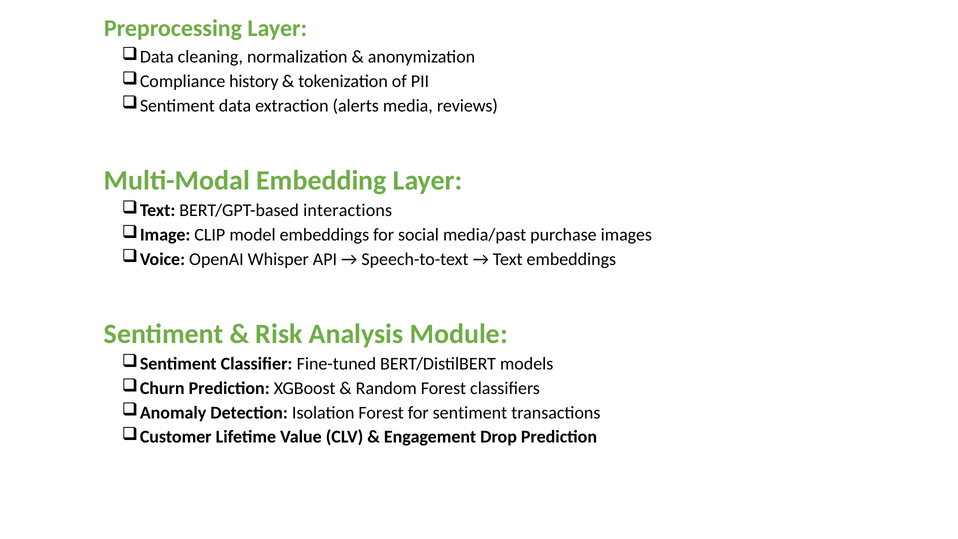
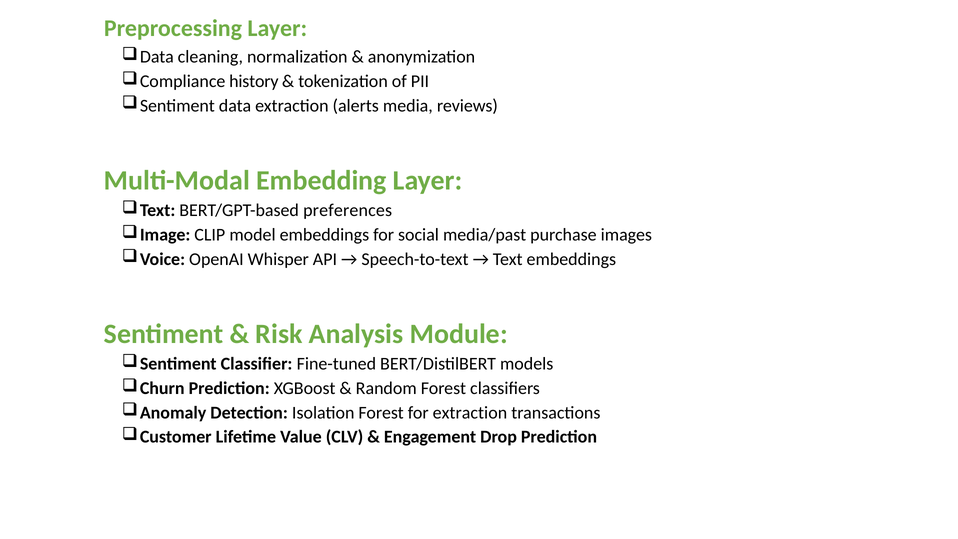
interactions: interactions -> preferences (348, 210)
for sentiment: sentiment -> extraction (470, 413)
